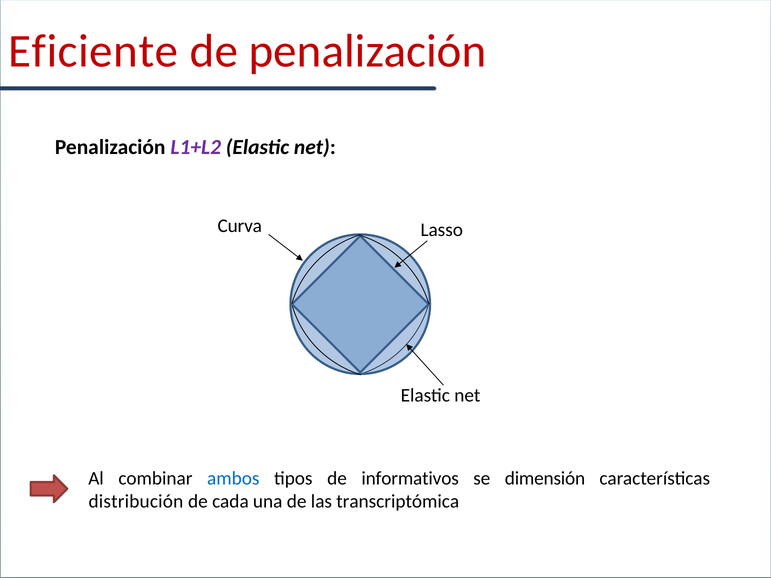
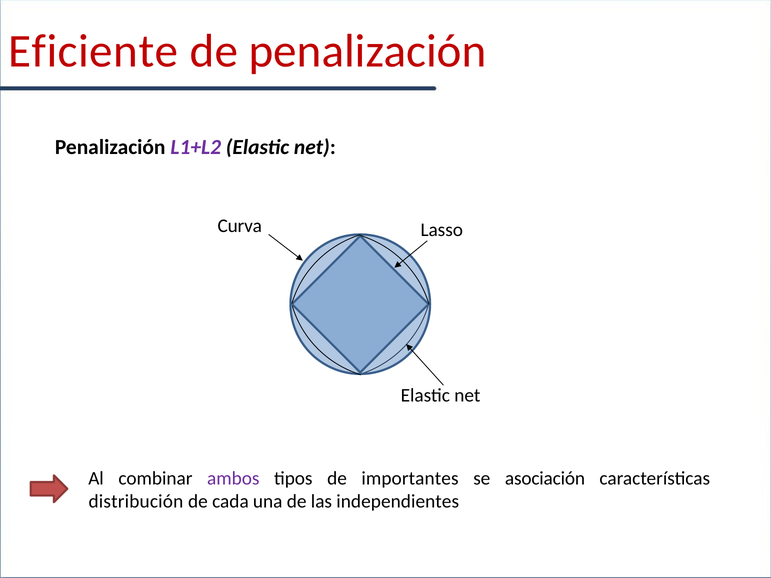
ambos colour: blue -> purple (233, 479)
informativos: informativos -> importantes (410, 479)
dimensión: dimensión -> asociación (545, 479)
transcriptómica: transcriptómica -> independientes (398, 502)
